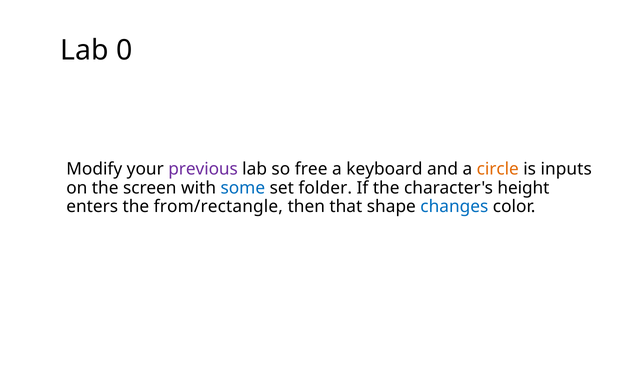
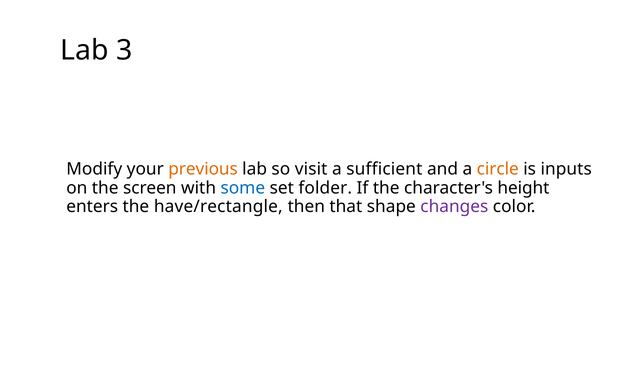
0: 0 -> 3 (124, 51)
previous colour: purple -> orange (203, 169)
free: free -> visit (311, 169)
keyboard: keyboard -> sufficient (384, 169)
from/rectangle: from/rectangle -> have/rectangle (218, 207)
changes colour: blue -> purple (454, 207)
